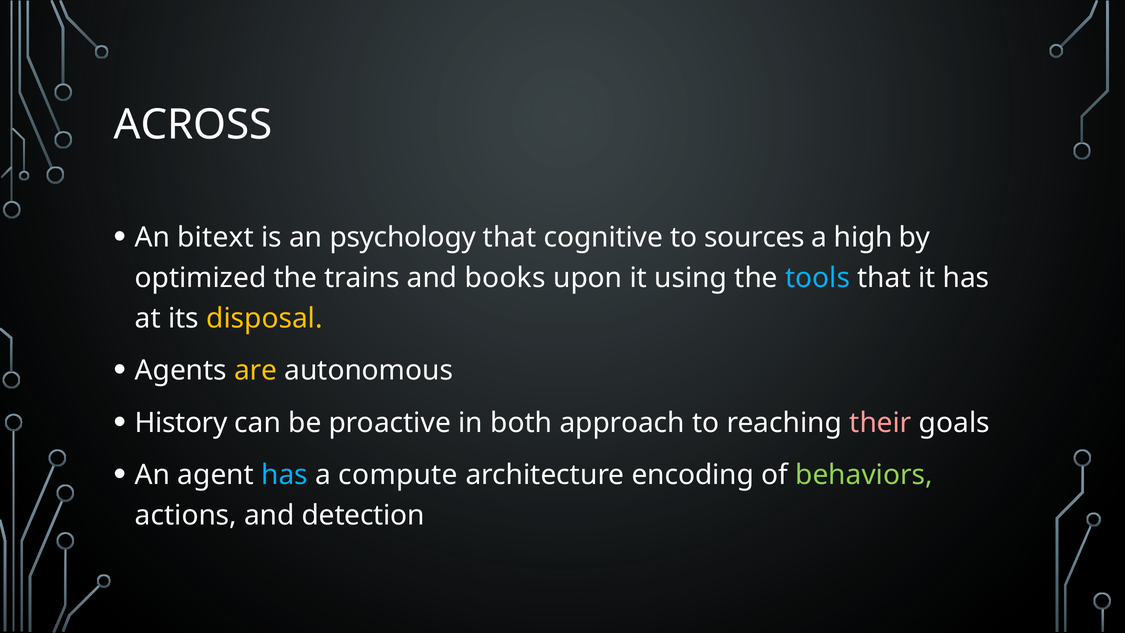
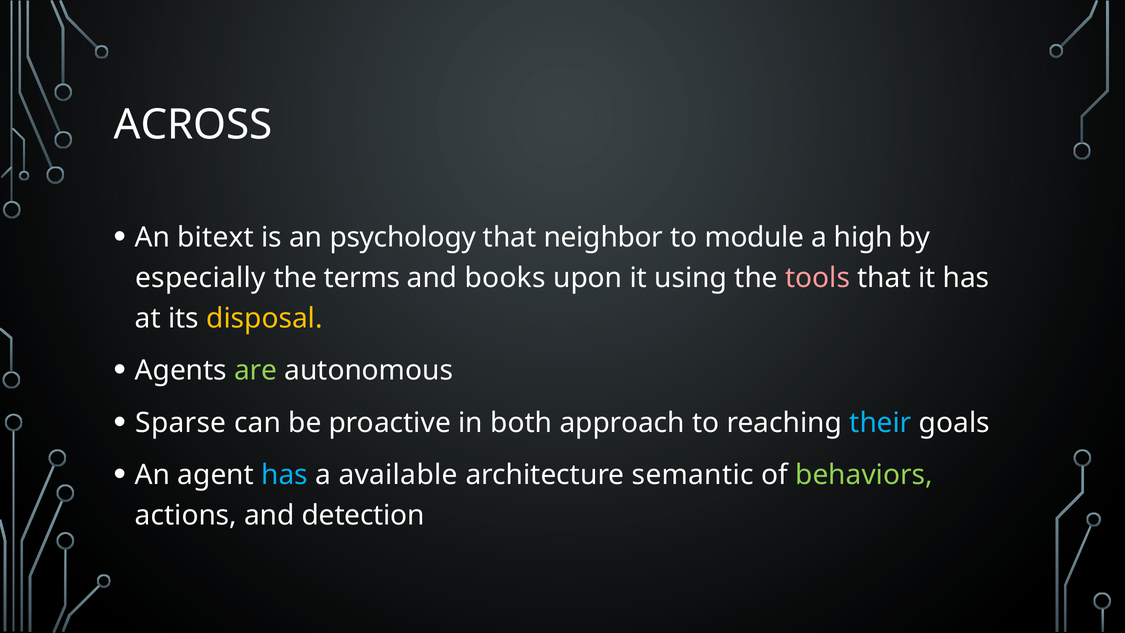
cognitive: cognitive -> neighbor (603, 237)
sources: sources -> module (754, 237)
optimized: optimized -> especially (200, 278)
trains: trains -> terms (362, 278)
tools colour: light blue -> pink (818, 278)
are colour: yellow -> light green (256, 371)
History: History -> Sparse (181, 423)
their colour: pink -> light blue (881, 423)
compute: compute -> available (398, 475)
encoding: encoding -> semantic (693, 475)
